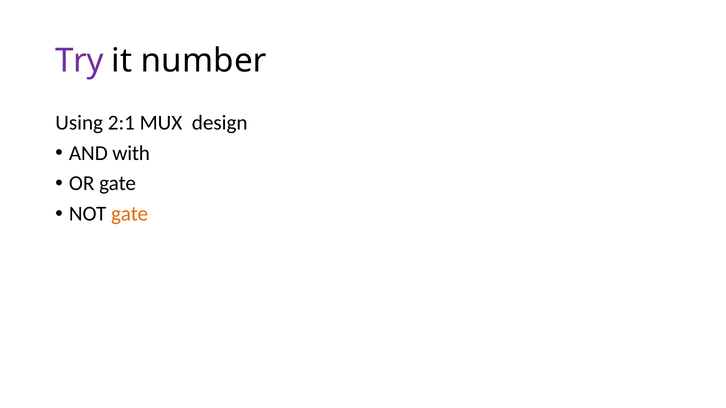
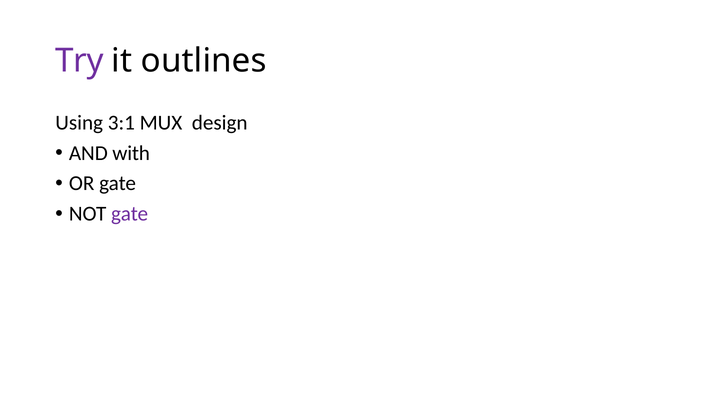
number: number -> outlines (204, 61)
2:1: 2:1 -> 3:1 (121, 123)
gate colour: orange -> purple (130, 214)
